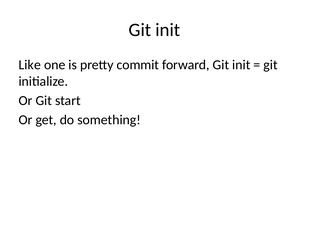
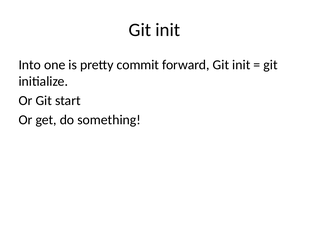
Like: Like -> Into (30, 65)
